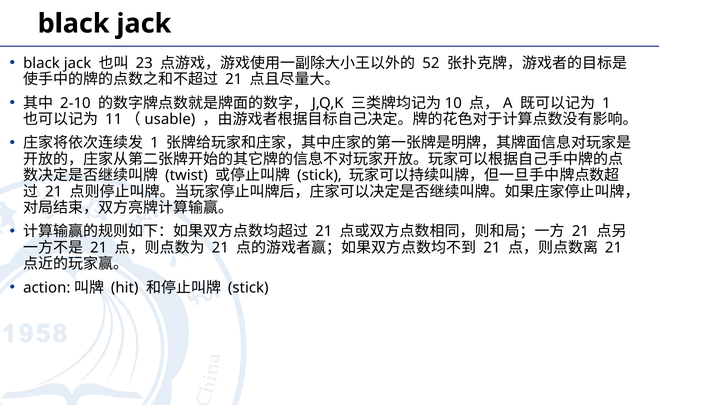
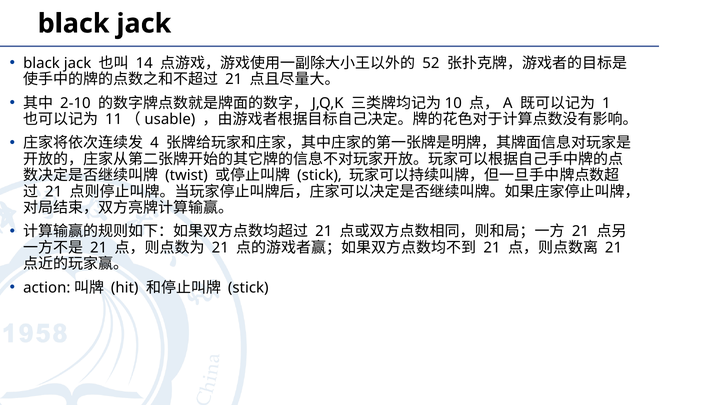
23: 23 -> 14 (144, 63)
1: 1 -> 4 (154, 143)
